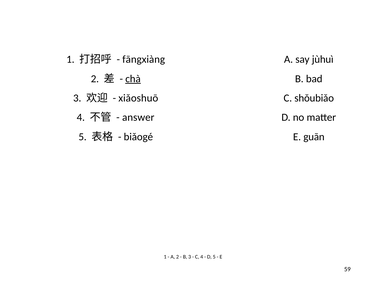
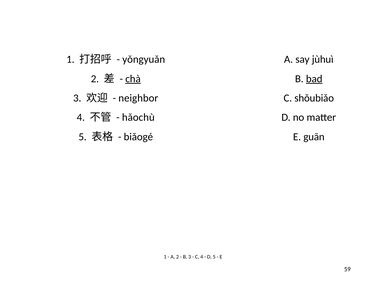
fāngxiàng: fāngxiàng -> yǒngyuǎn (144, 59)
bad underline: none -> present (314, 79)
xiǎoshuō: xiǎoshuō -> neighbor (138, 98)
answer: answer -> hǎochù (138, 117)
